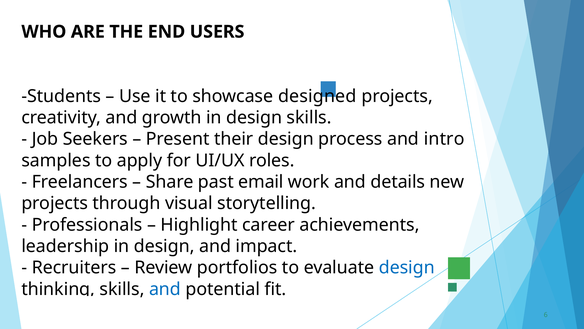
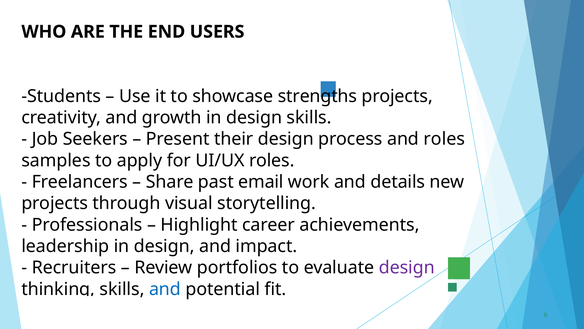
designed: designed -> strengths (317, 96)
and intro: intro -> roles (444, 139)
design colour: blue -> purple (407, 267)
